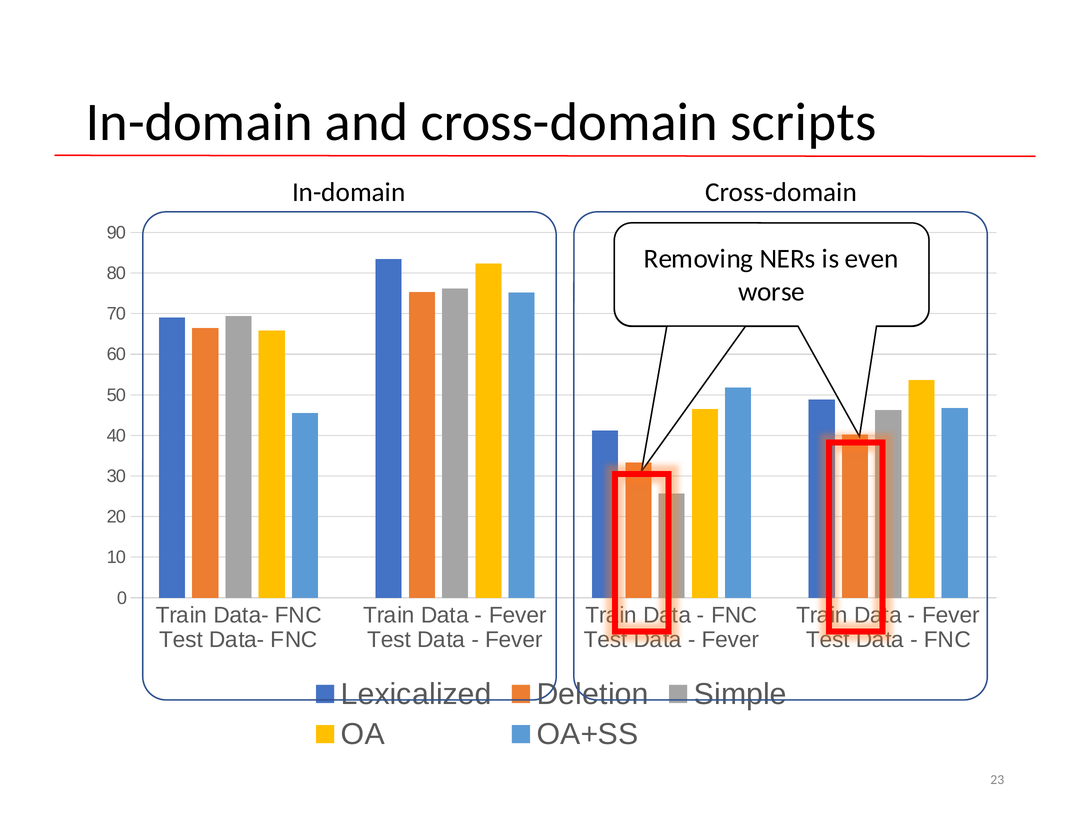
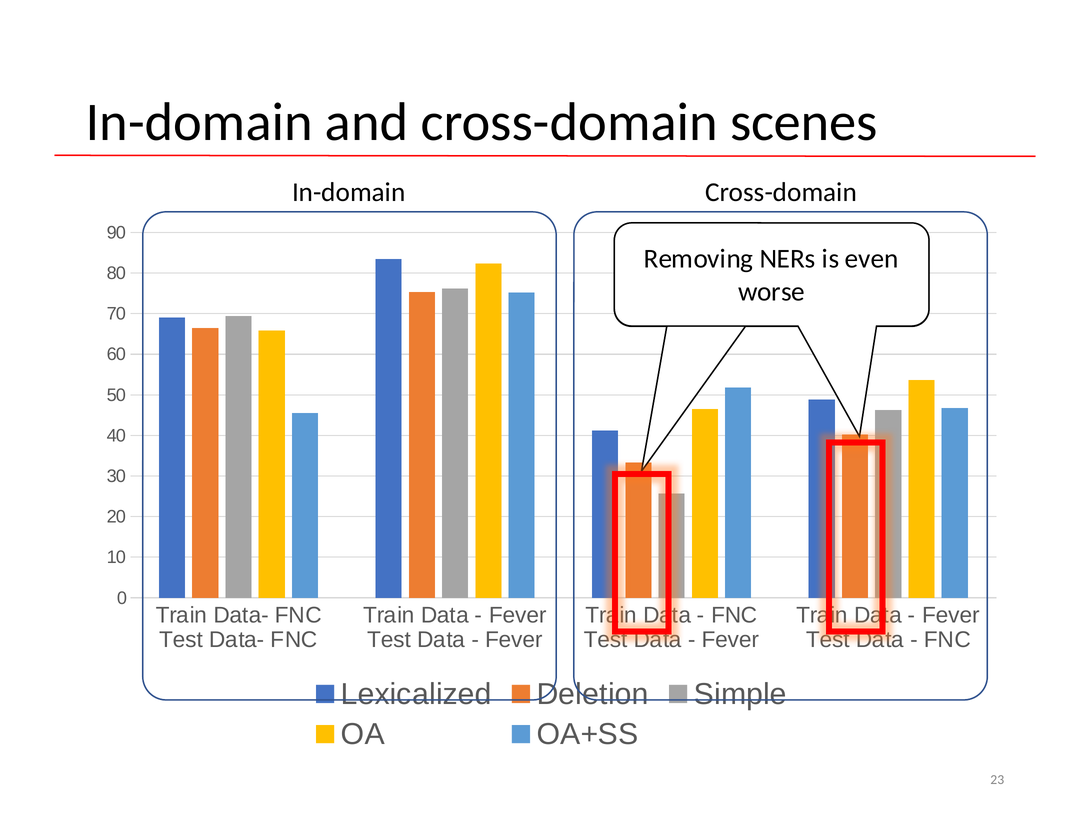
scripts: scripts -> scenes (804, 122)
